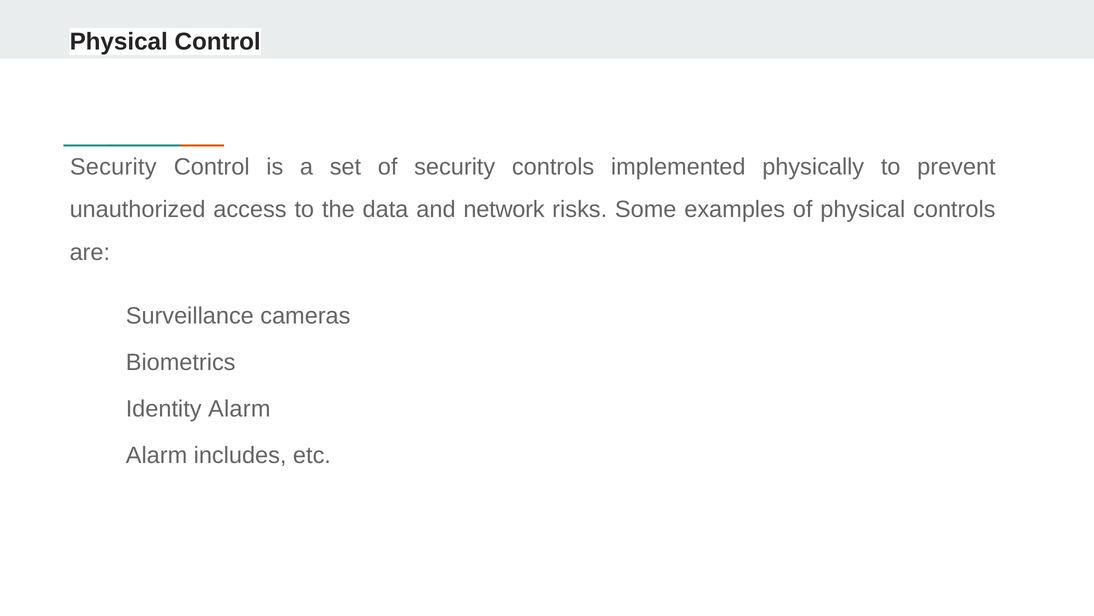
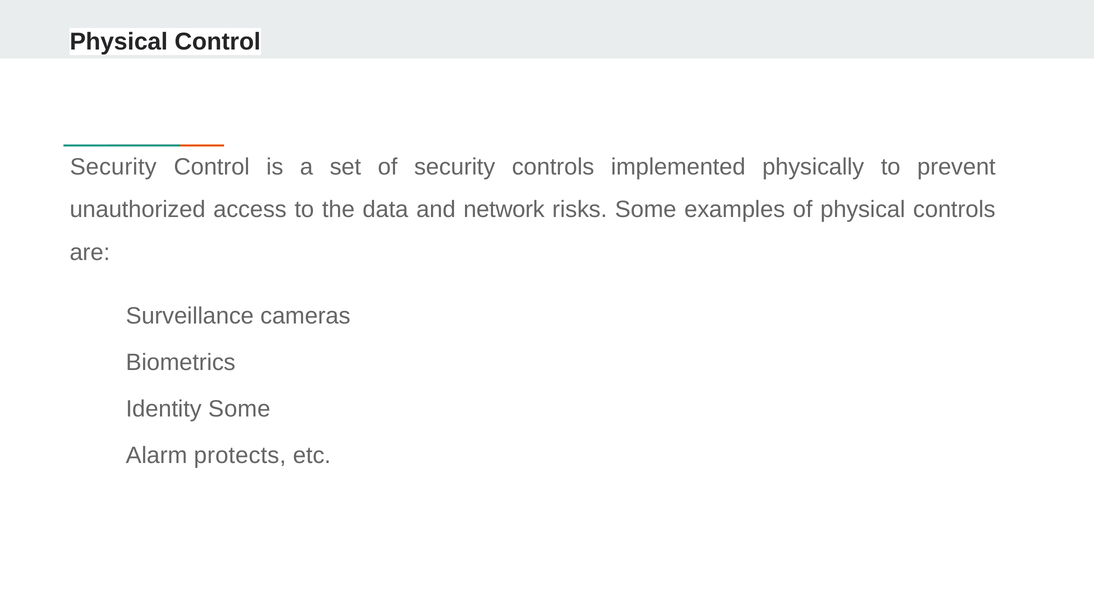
Identity Alarm: Alarm -> Some (239, 408)
includes: includes -> protects (240, 455)
